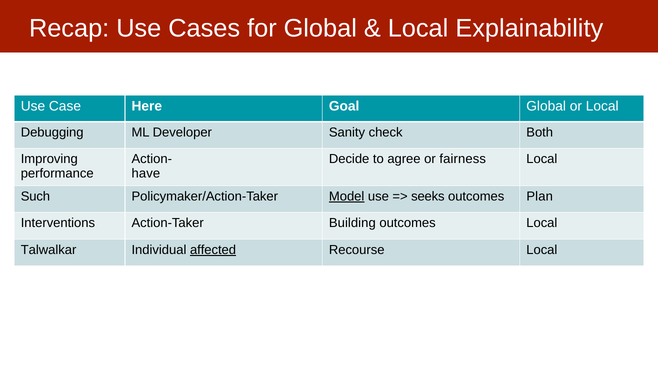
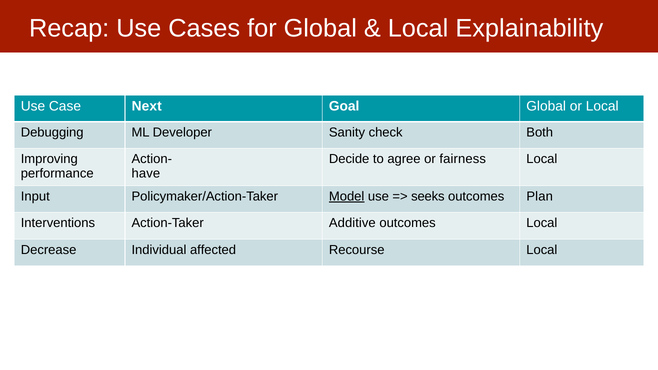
Here: Here -> Next (147, 106)
Such: Such -> Input (35, 197)
Building: Building -> Additive (352, 223)
Talwalkar: Talwalkar -> Decrease (49, 250)
affected underline: present -> none (213, 250)
